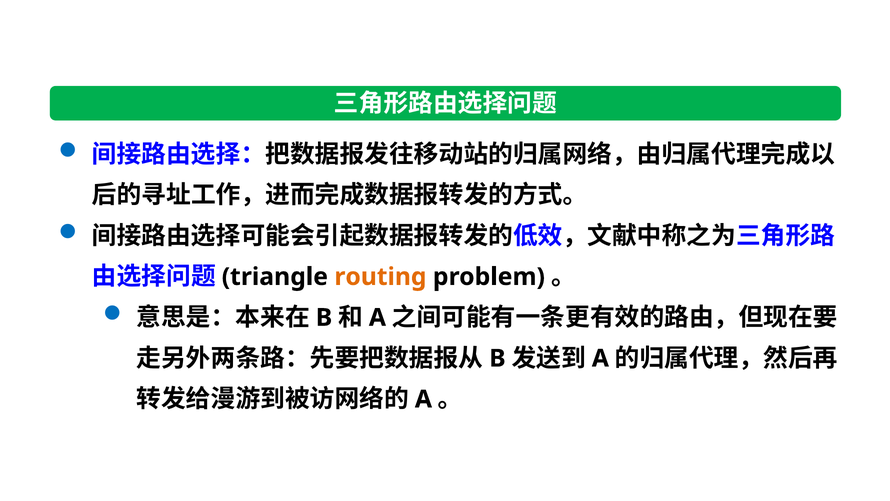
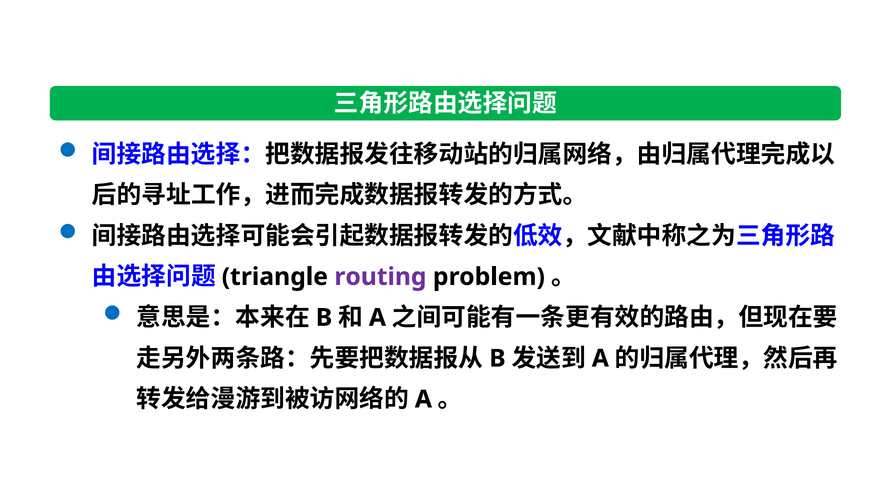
routing colour: orange -> purple (380, 277)
